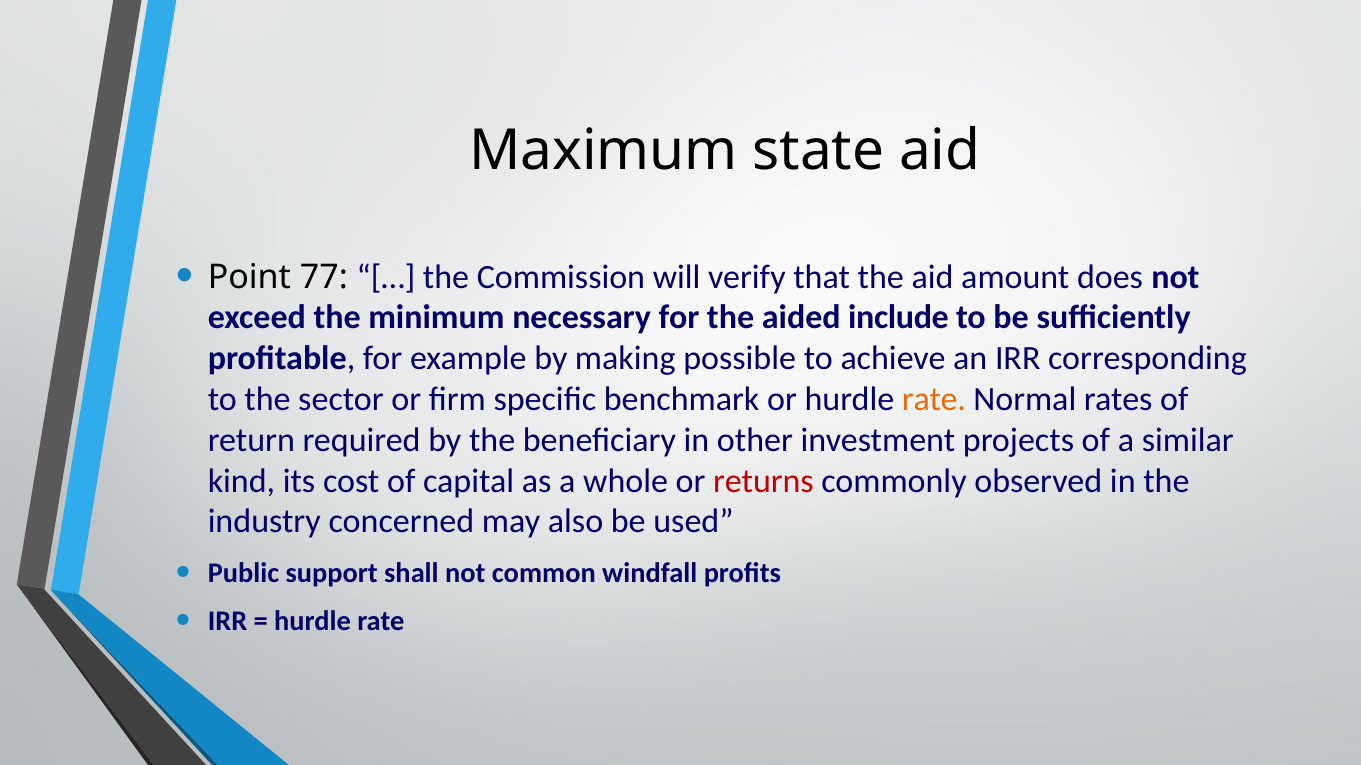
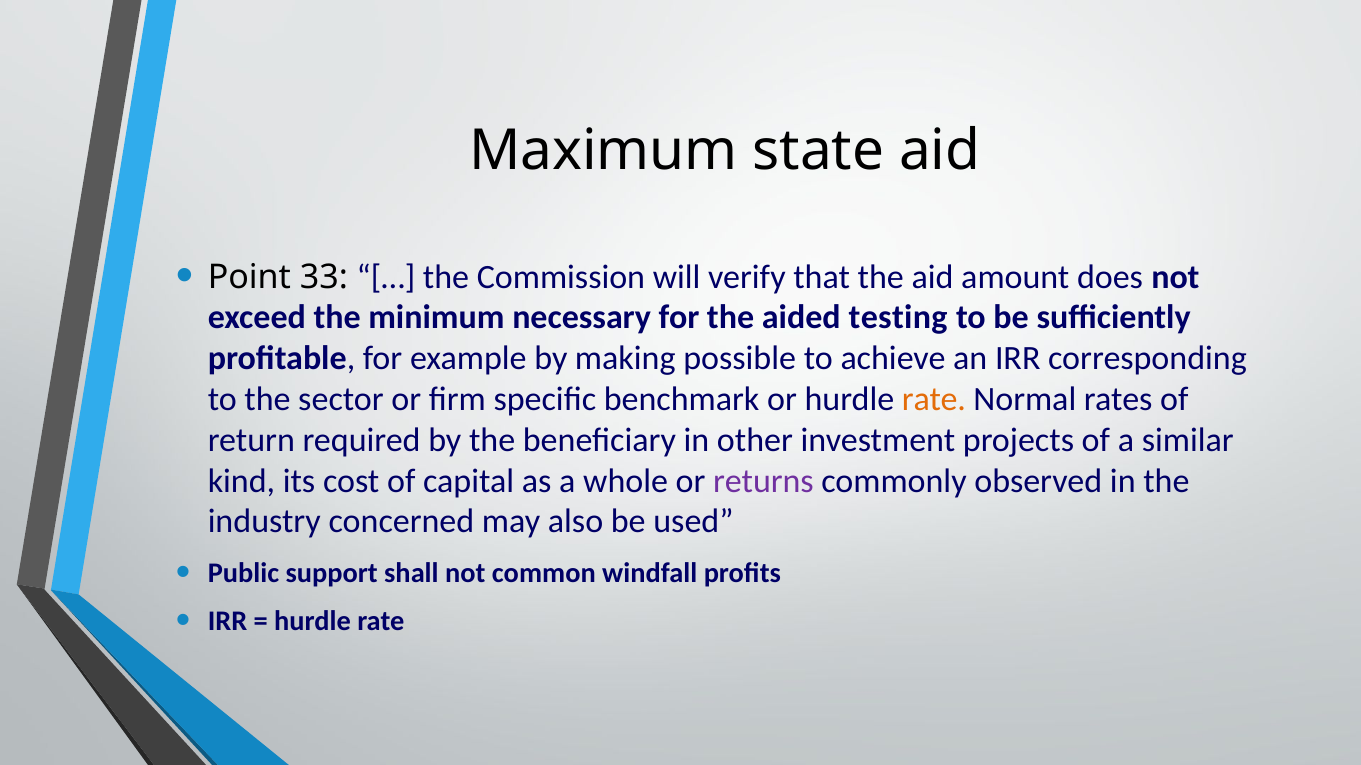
77: 77 -> 33 (324, 277)
include: include -> testing (898, 318)
returns colour: red -> purple (763, 481)
